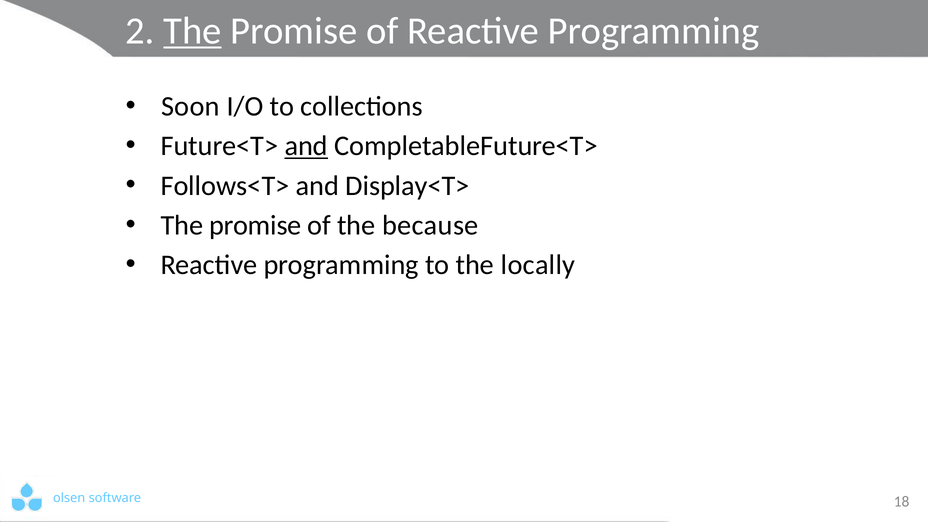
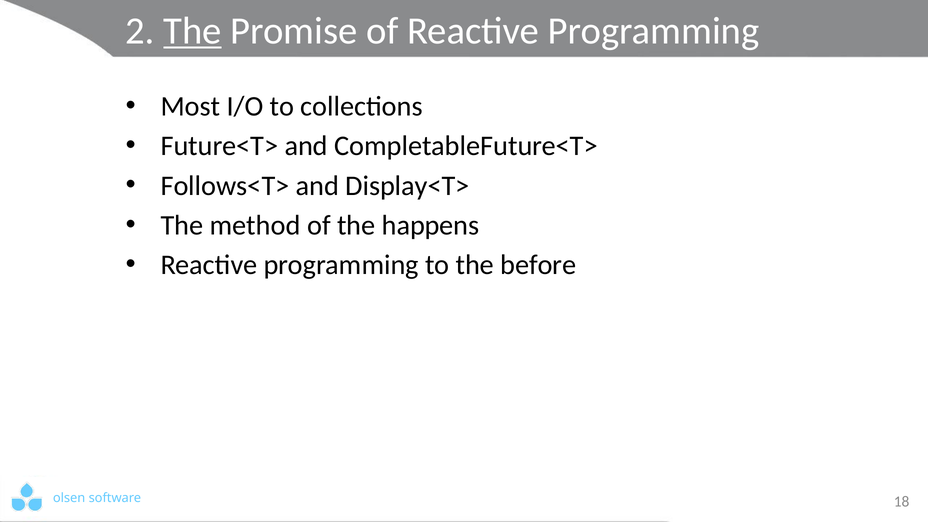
Soon: Soon -> Most (190, 106)
and underline: present -> none (306, 146)
promise: promise -> method (255, 225)
because: because -> happens (431, 225)
locally: locally -> before (538, 265)
